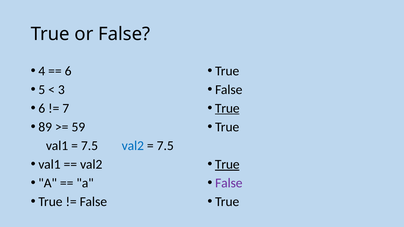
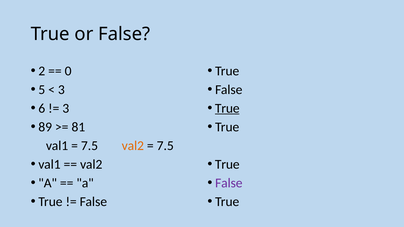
4: 4 -> 2 (42, 71)
6: 6 -> 0 (68, 71)
7: 7 -> 3 (66, 108)
59: 59 -> 81 (78, 127)
val2 colour: blue -> orange (133, 146)
True underline: present -> none (227, 164)
